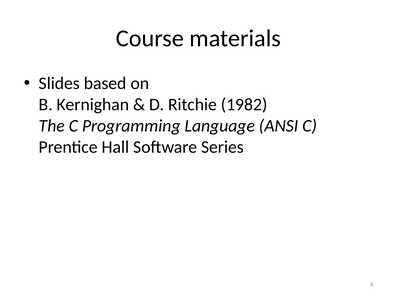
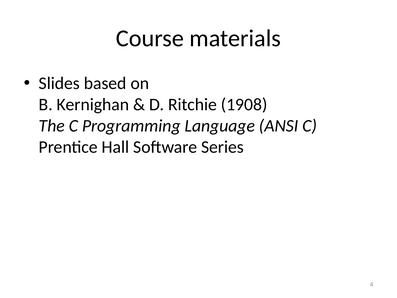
1982: 1982 -> 1908 (244, 104)
